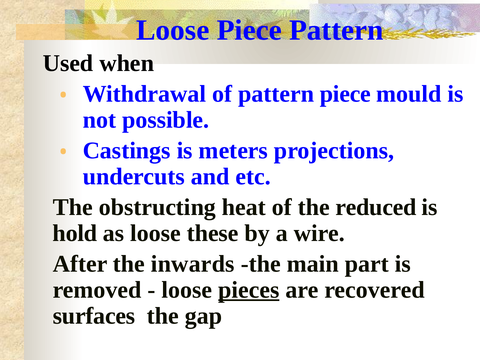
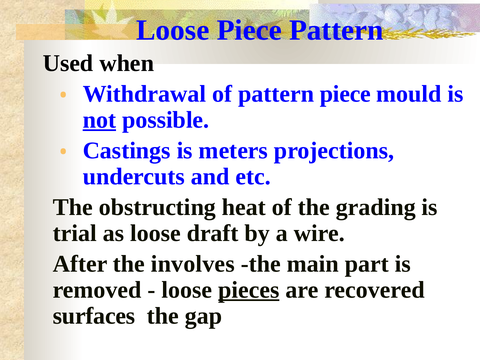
not underline: none -> present (99, 120)
reduced: reduced -> grading (376, 207)
hold: hold -> trial (75, 233)
these: these -> draft (213, 233)
inwards: inwards -> involves (193, 264)
